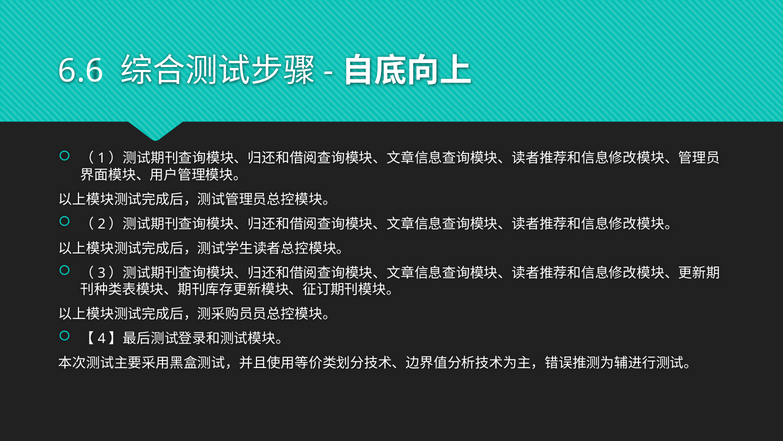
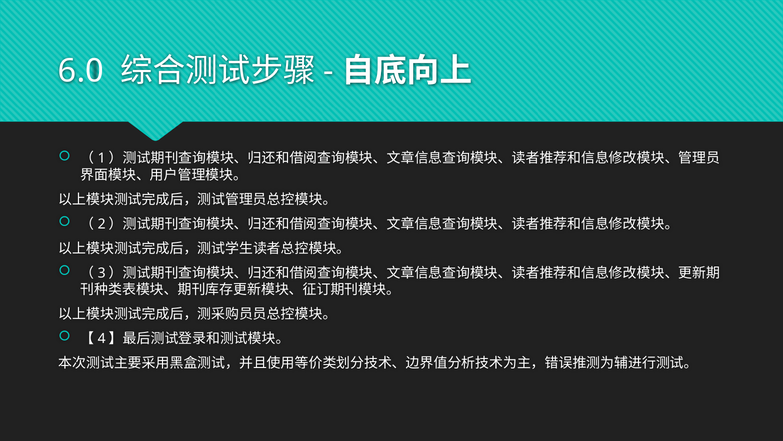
6.6: 6.6 -> 6.0 (81, 71)
